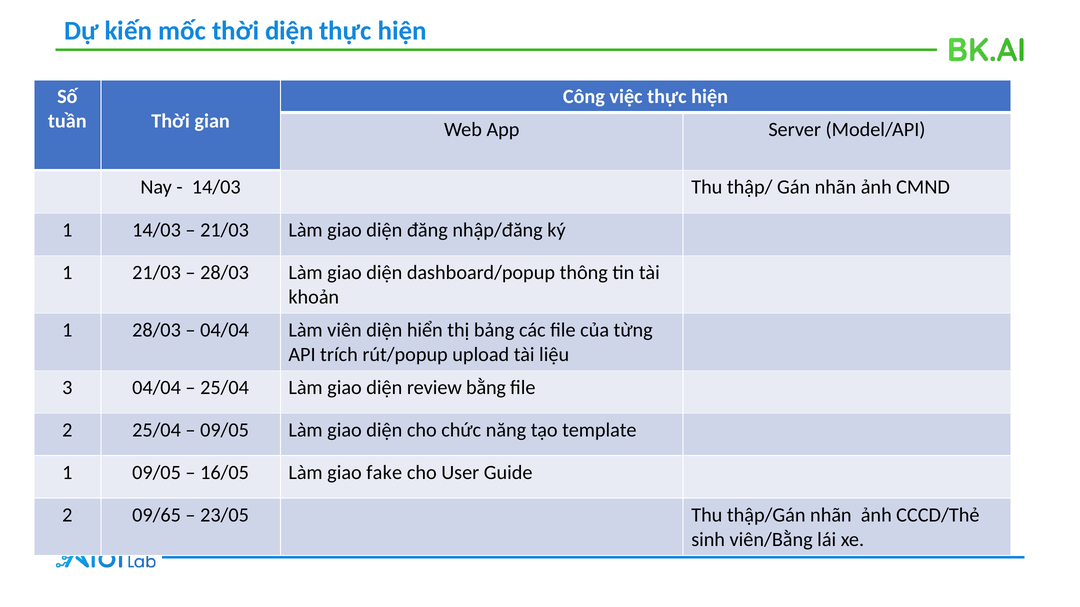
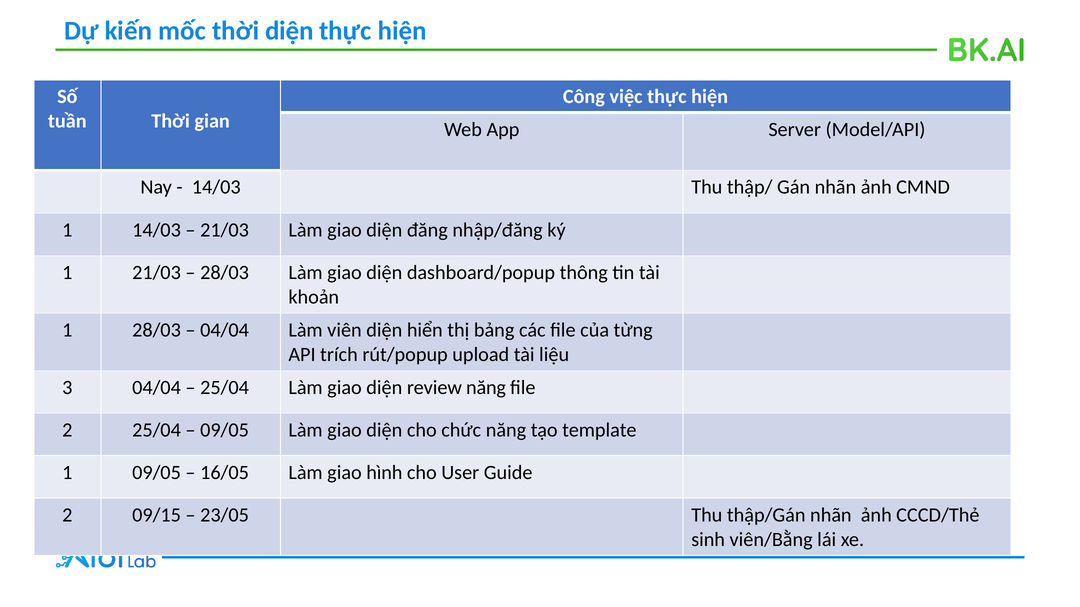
review bằng: bằng -> năng (486, 388)
fake: fake -> hình (384, 473)
09/65: 09/65 -> 09/15 (157, 515)
